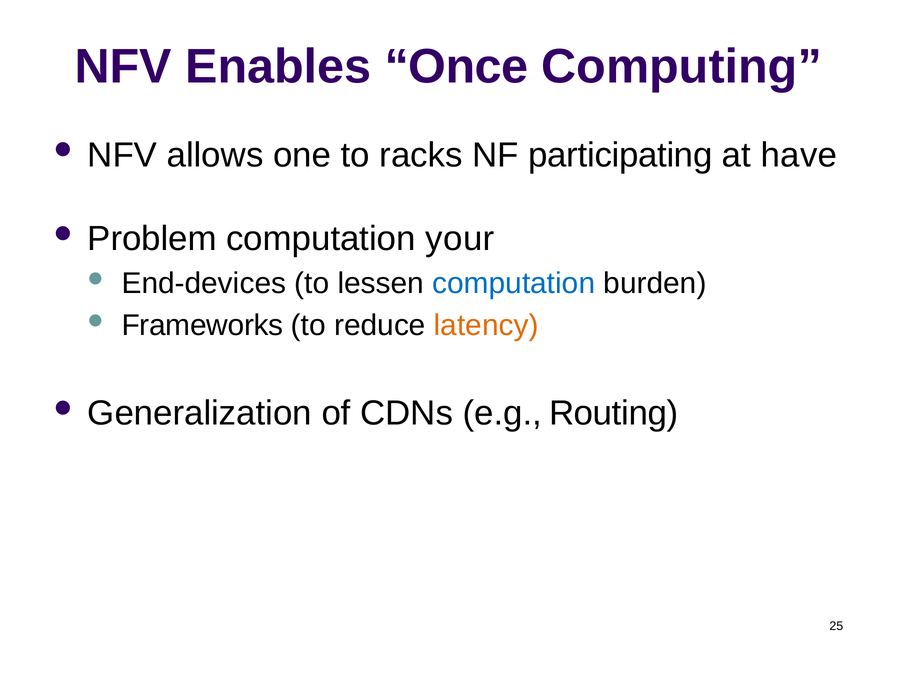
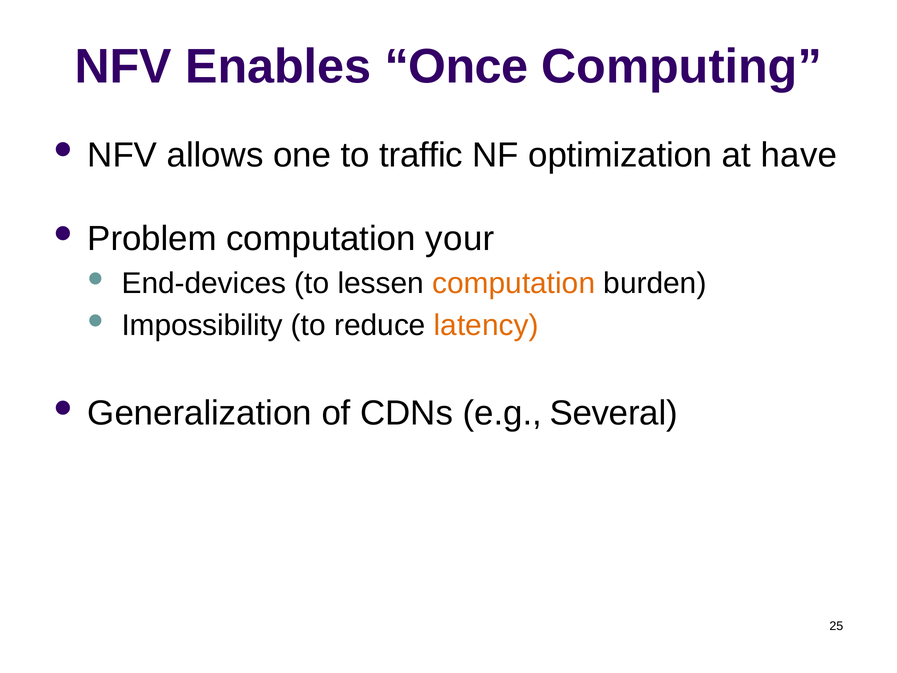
racks: racks -> traffic (421, 155)
participating: participating -> optimization (620, 155)
computation colour: blue -> orange (514, 283)
Frameworks: Frameworks -> Impossibility (202, 325)
Routing: Routing -> Several (614, 413)
